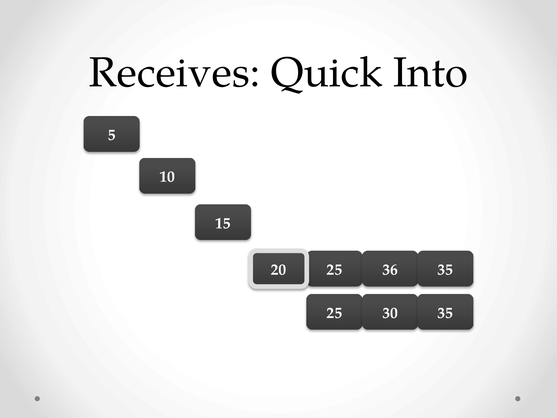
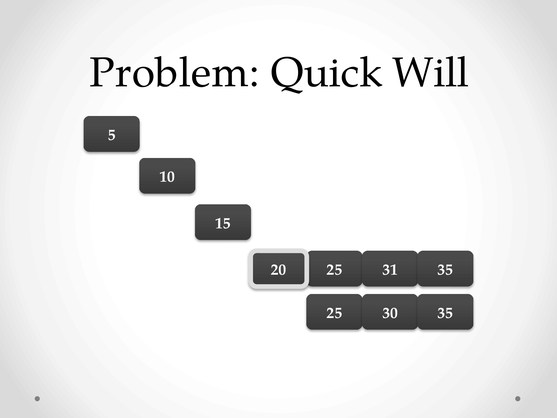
Receives: Receives -> Problem (174, 73)
Into: Into -> Will (431, 73)
36: 36 -> 31 (390, 270)
